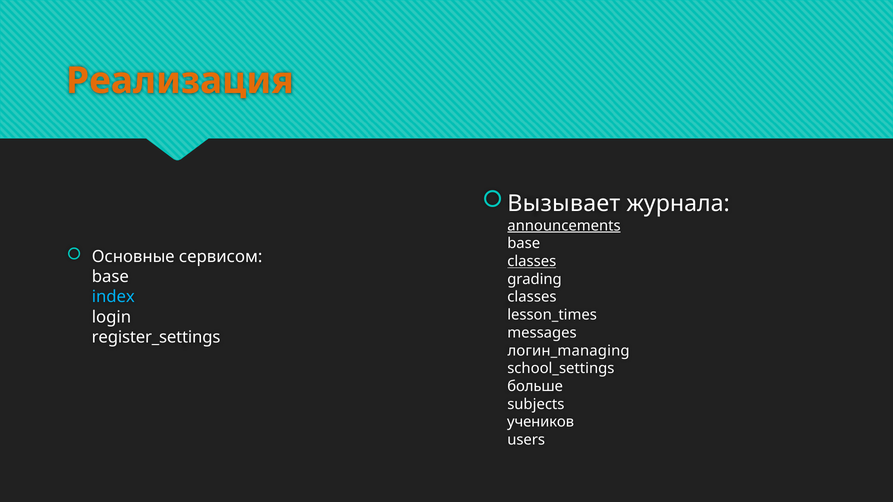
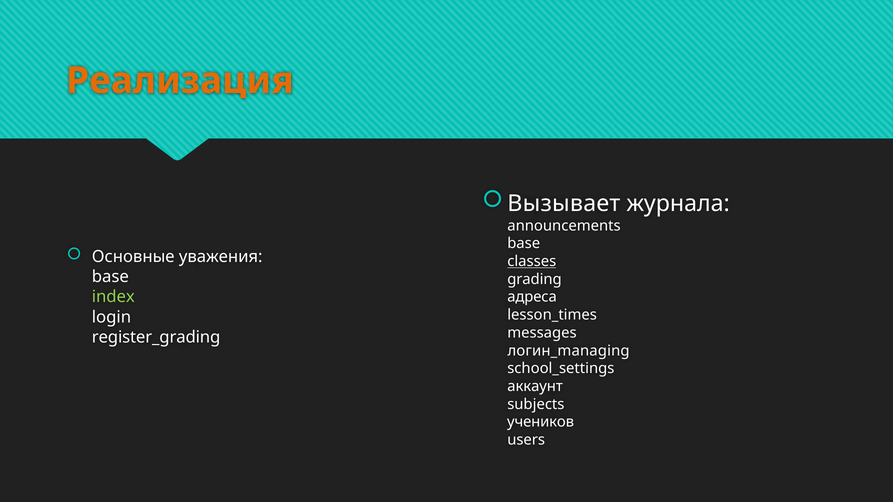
announcements underline: present -> none (564, 226)
сервисом: сервисом -> уважения (221, 257)
index colour: light blue -> light green (113, 297)
classes: classes -> адреса (532, 297)
register_settings: register_settings -> register_grading (156, 337)
больше: больше -> аккаунт (535, 387)
